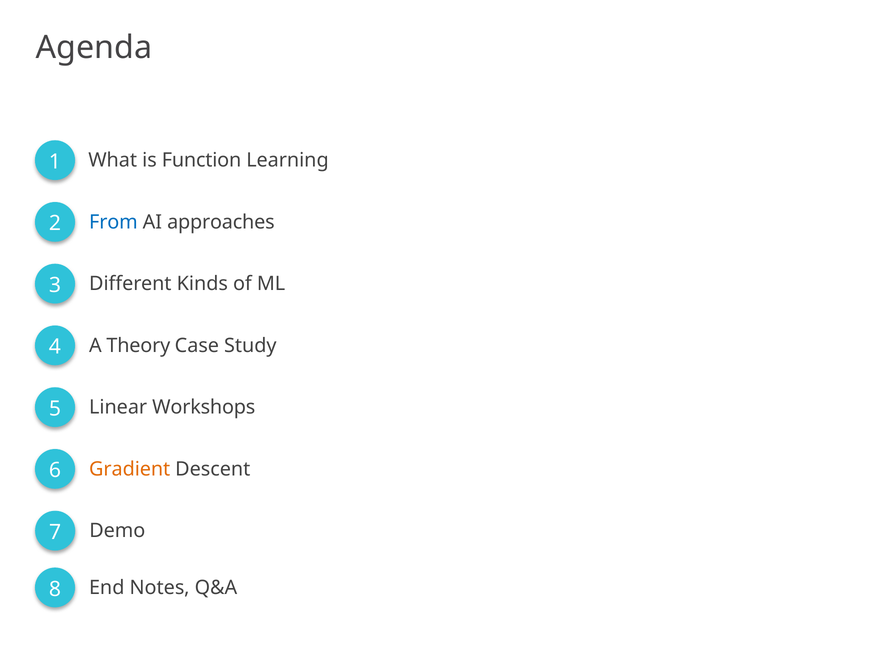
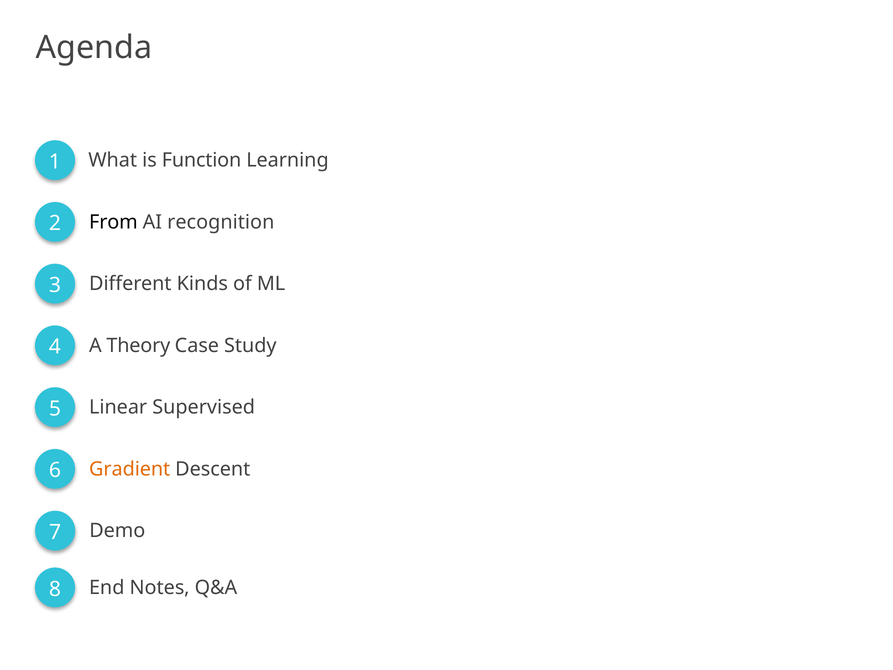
From colour: blue -> black (113, 222)
approaches: approaches -> recognition (221, 222)
Workshops: Workshops -> Supervised (204, 407)
